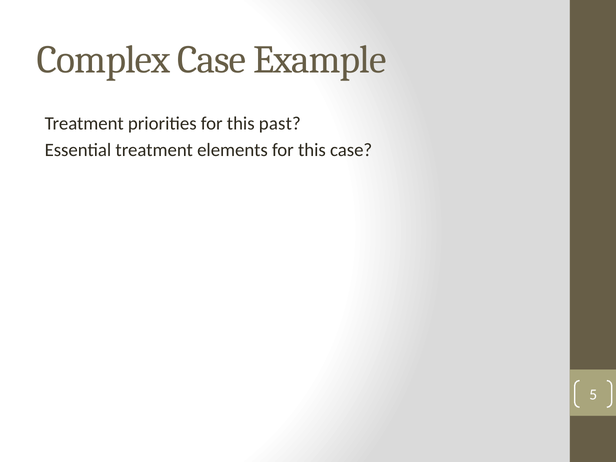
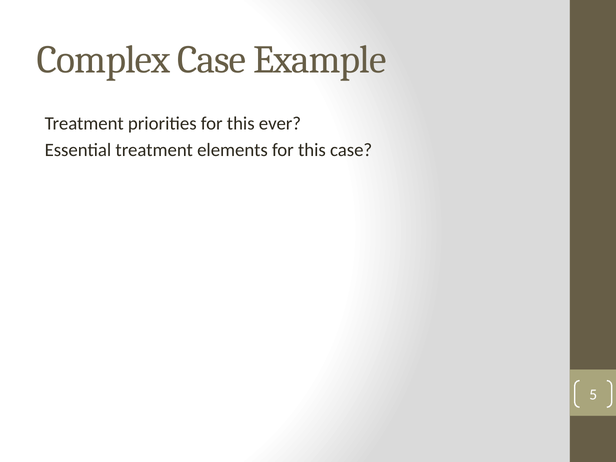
past: past -> ever (280, 123)
